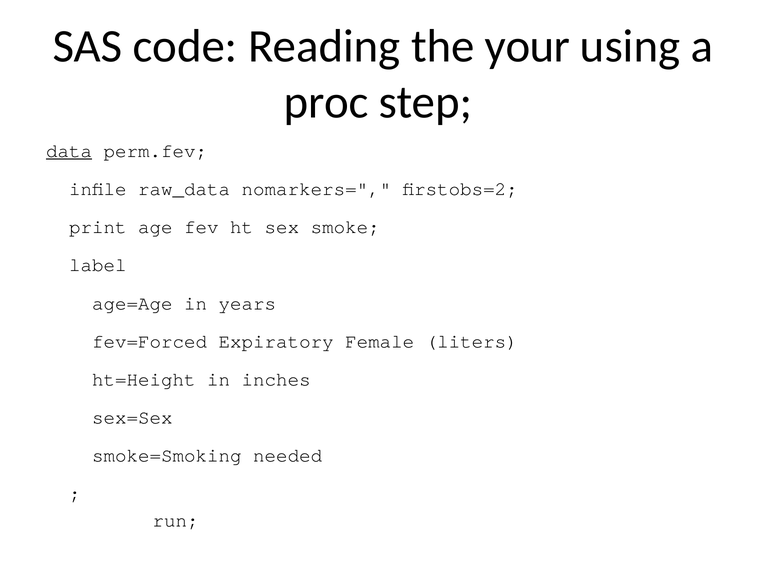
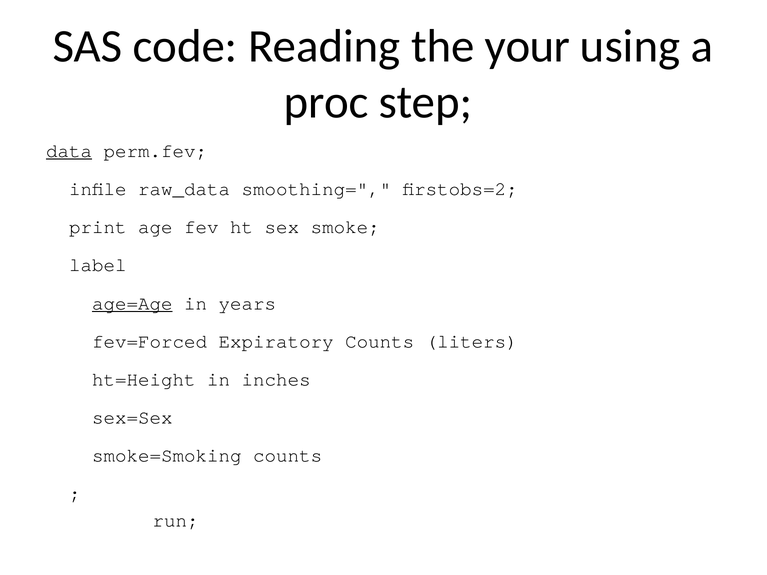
nomarkers=: nomarkers= -> smoothing= (316, 189)
age=Age underline: none -> present (132, 303)
Expiratory Female: Female -> Counts (380, 341)
smoke=Smoking needed: needed -> counts (288, 456)
